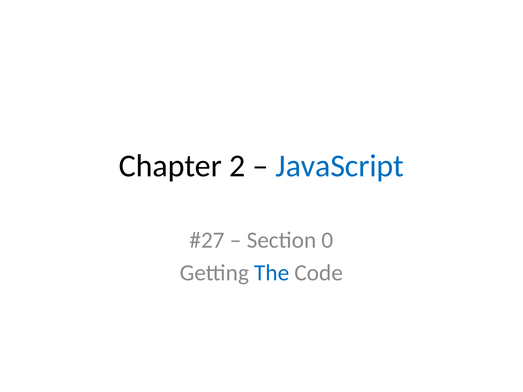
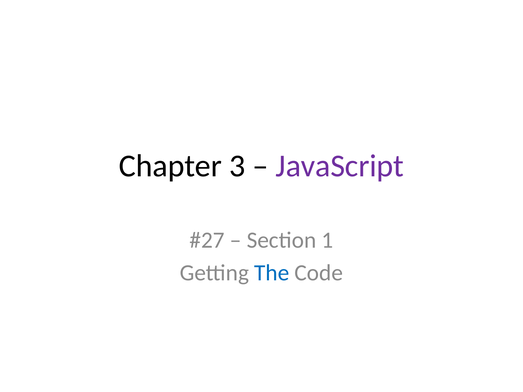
2: 2 -> 3 (237, 166)
JavaScript colour: blue -> purple (340, 166)
0: 0 -> 1 (327, 240)
